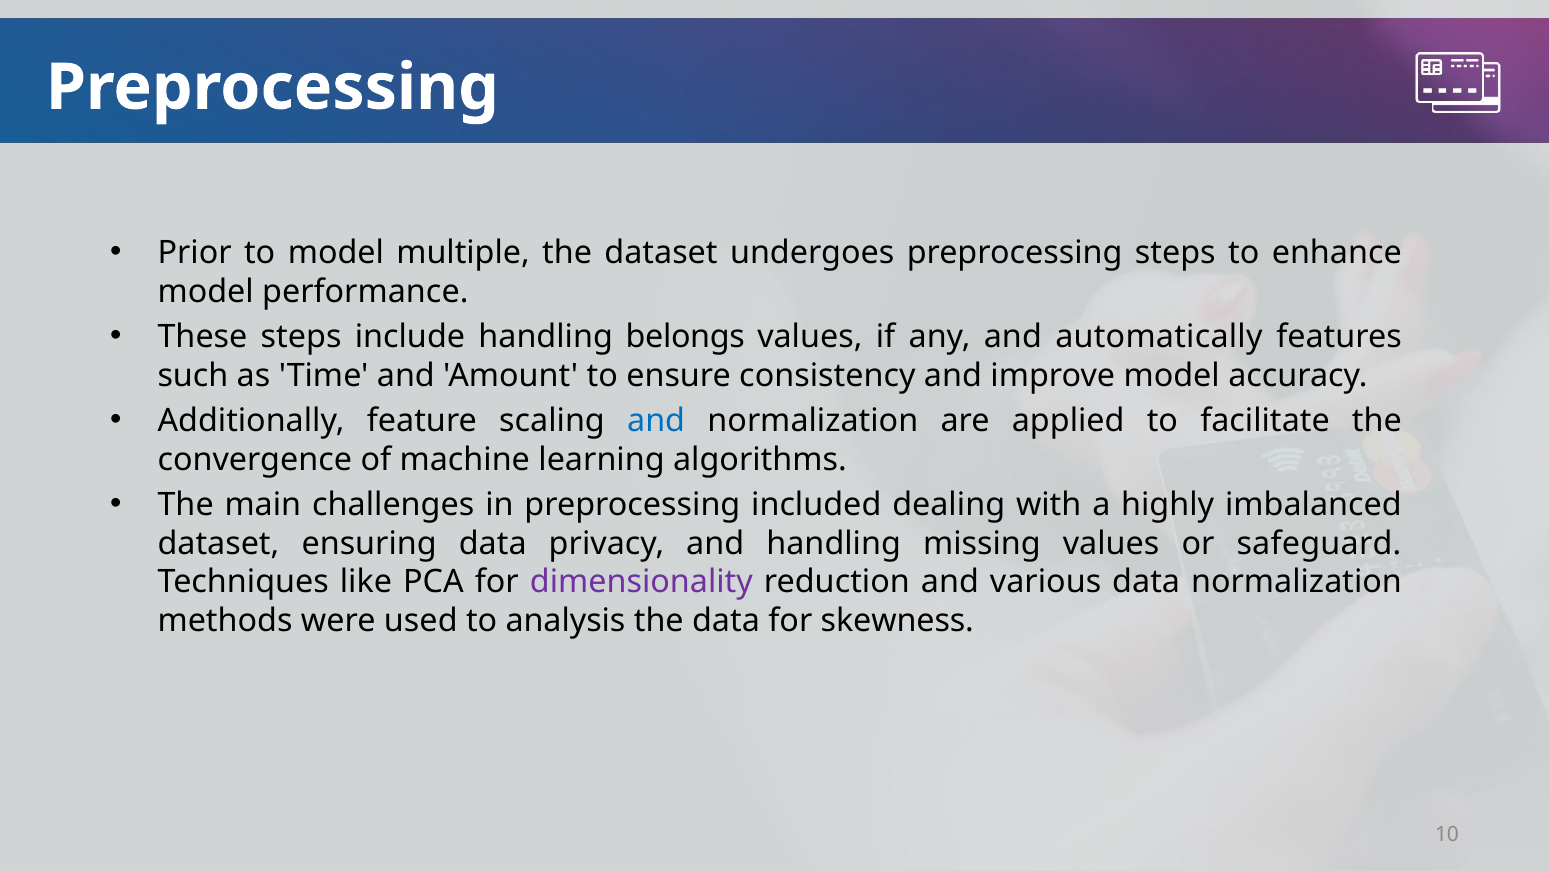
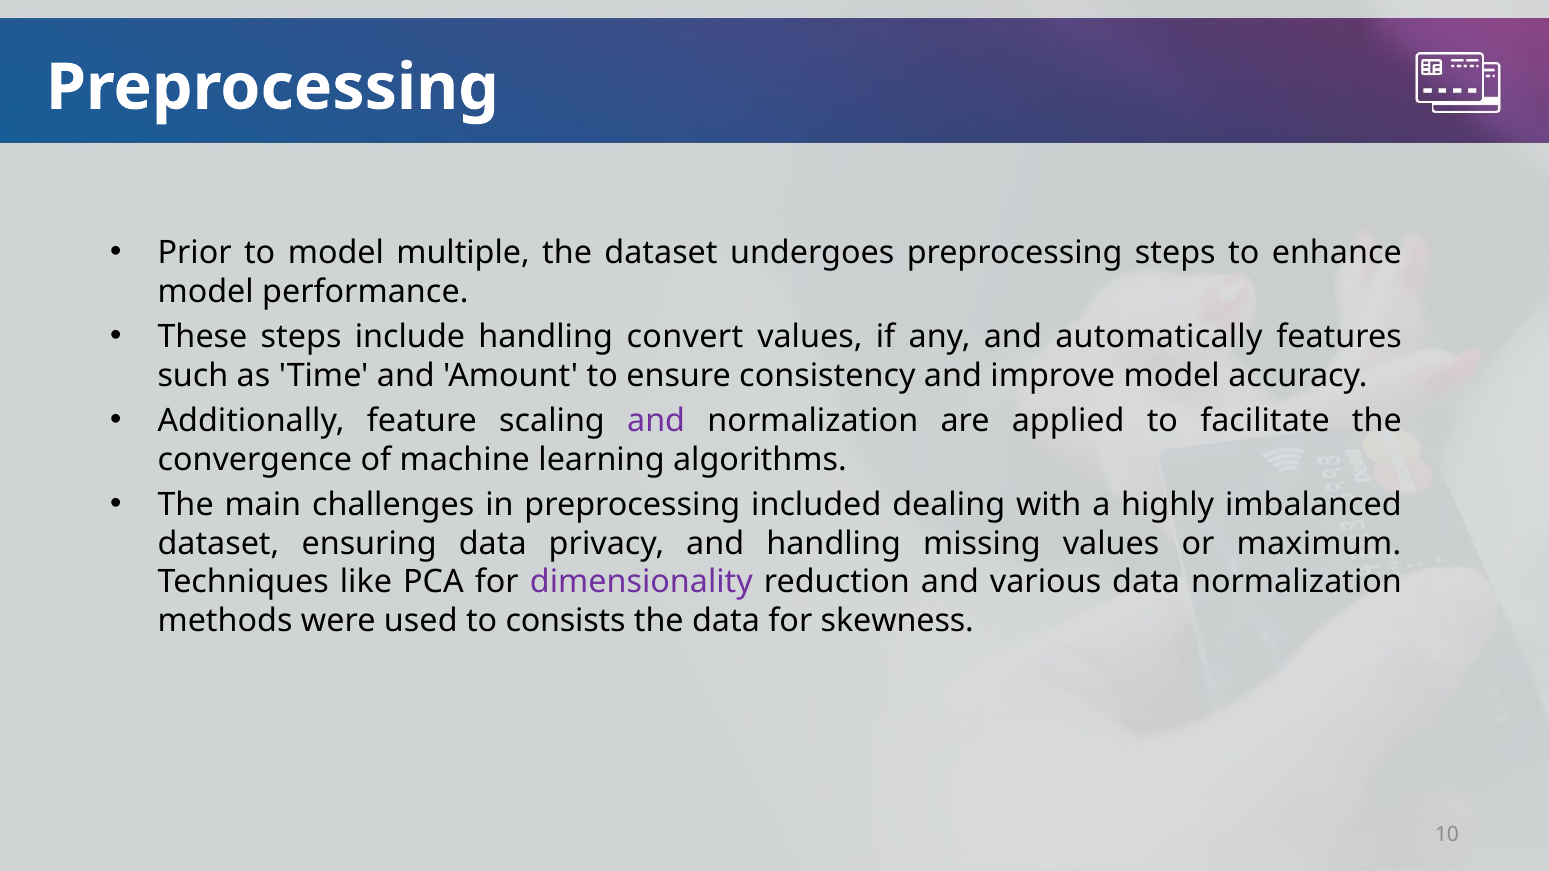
belongs: belongs -> convert (685, 337)
and colour: blue -> purple (656, 421)
safeguard: safeguard -> maximum (1319, 544)
analysis: analysis -> consists (566, 621)
